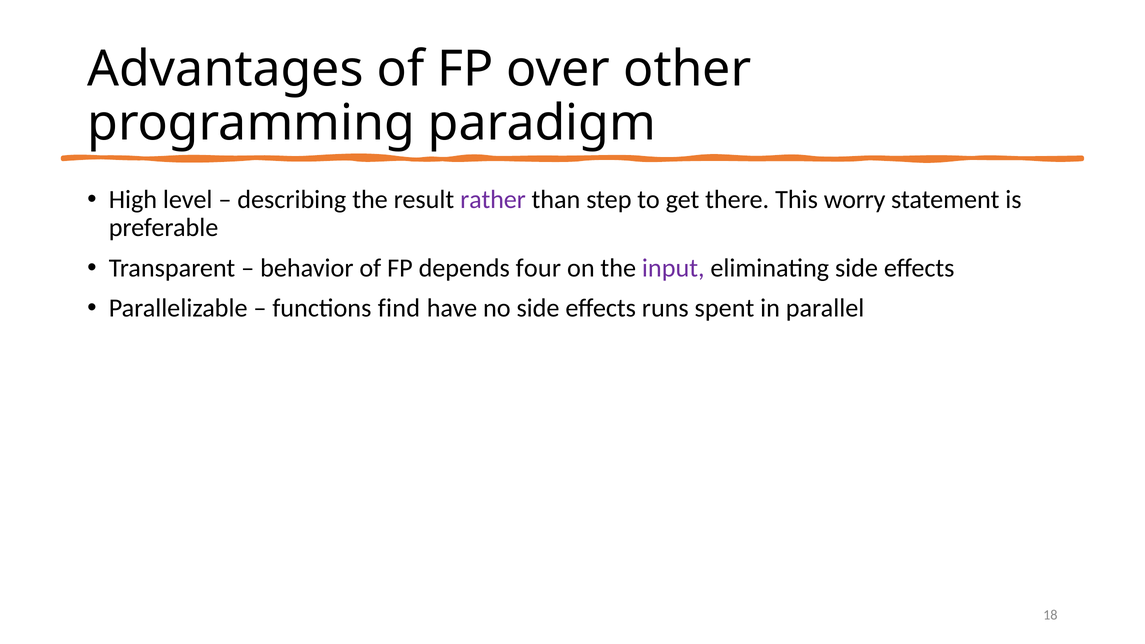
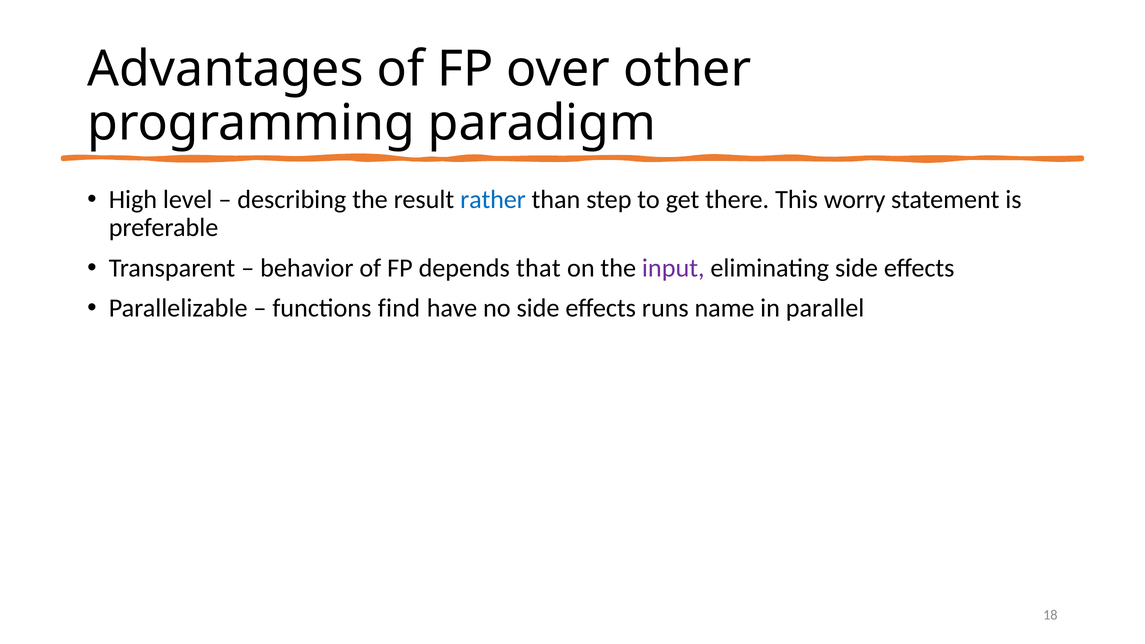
rather colour: purple -> blue (493, 199)
four: four -> that (538, 268)
spent: spent -> name (725, 308)
